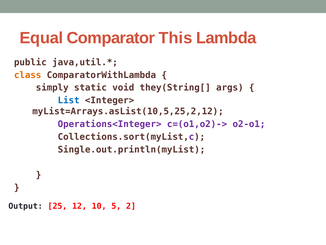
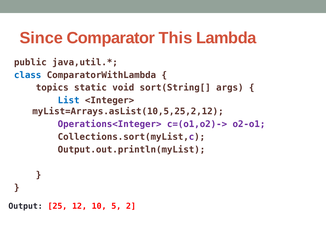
Equal: Equal -> Since (41, 38)
class colour: orange -> blue (28, 75)
simply: simply -> topics (52, 88)
they(String[: they(String[ -> sort(String[ (175, 88)
Single.out.println(myList: Single.out.println(myList -> Output.out.println(myList (131, 149)
